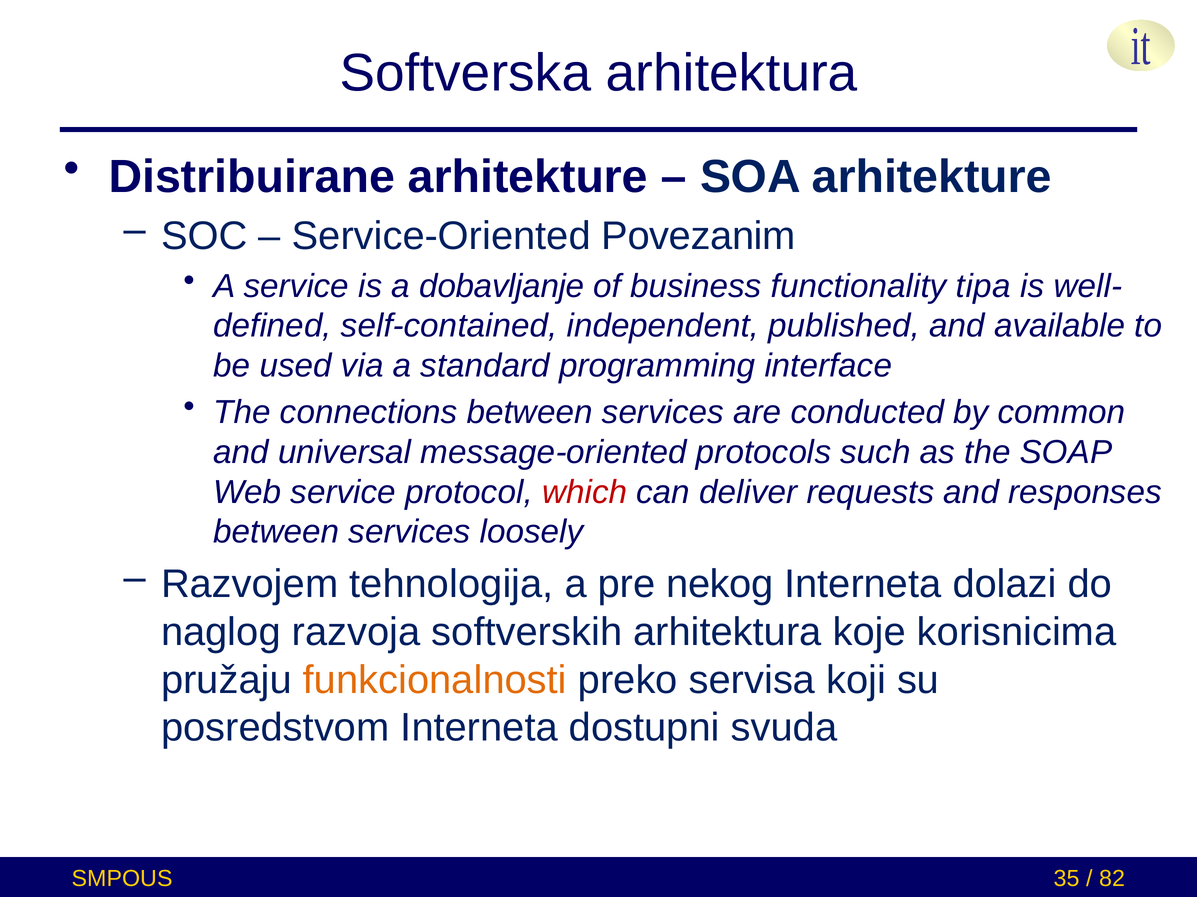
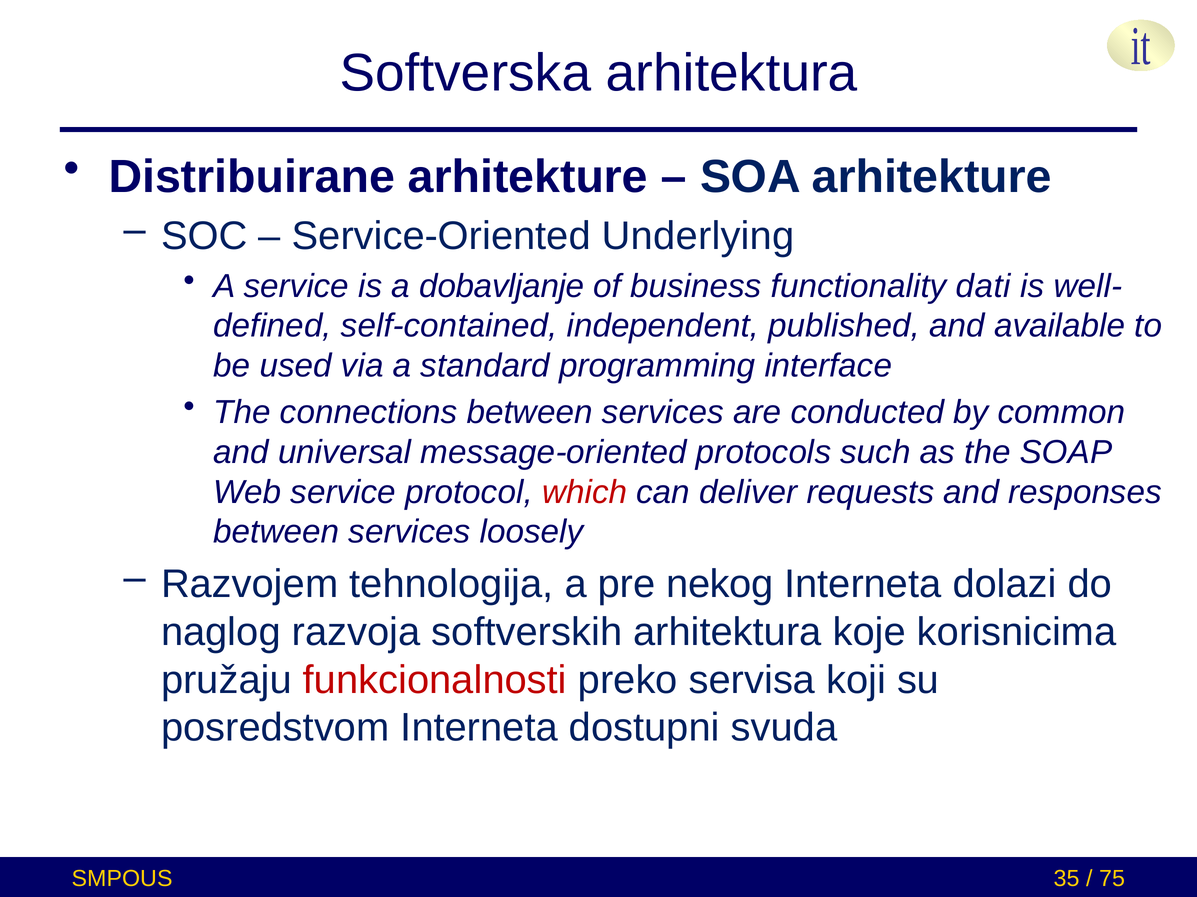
Povezanim: Povezanim -> Underlying (698, 236)
tipa: tipa -> dati (983, 286)
funkcionalnosti colour: orange -> red (435, 681)
82: 82 -> 75 (1112, 879)
